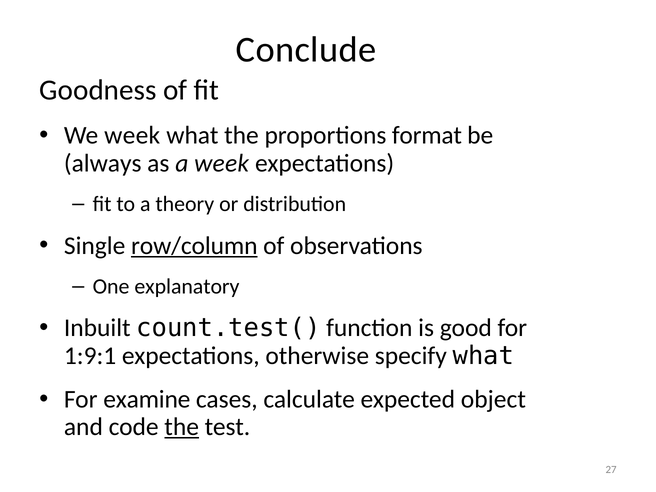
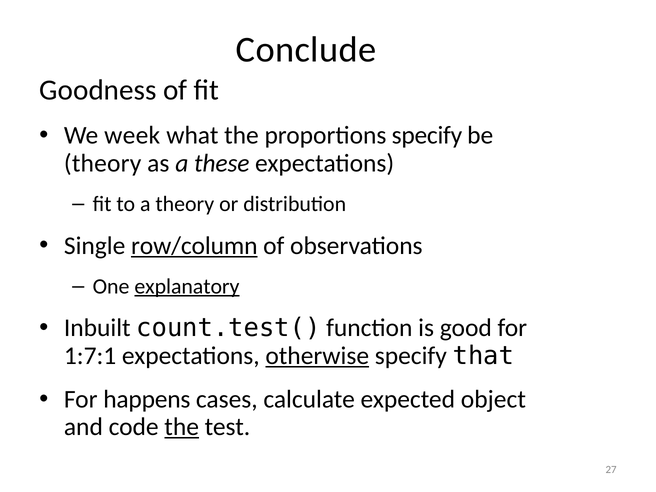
proportions format: format -> specify (427, 136)
always: always -> theory (103, 163)
a week: week -> these (222, 163)
explanatory underline: none -> present (187, 286)
1:9:1: 1:9:1 -> 1:7:1 (90, 356)
otherwise underline: none -> present (317, 356)
specify what: what -> that (483, 356)
examine: examine -> happens (147, 399)
